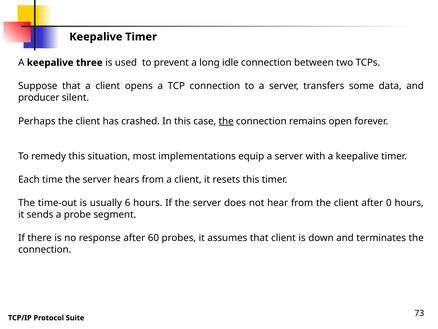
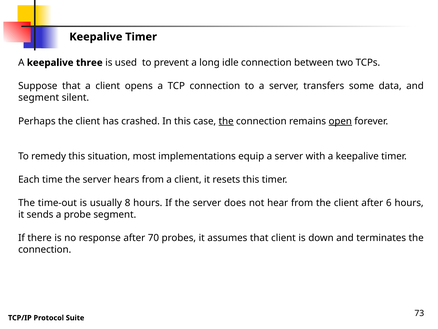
producer: producer -> segment (39, 98)
open underline: none -> present (340, 121)
6: 6 -> 8 (128, 203)
0: 0 -> 6 (389, 203)
60: 60 -> 70 (153, 238)
